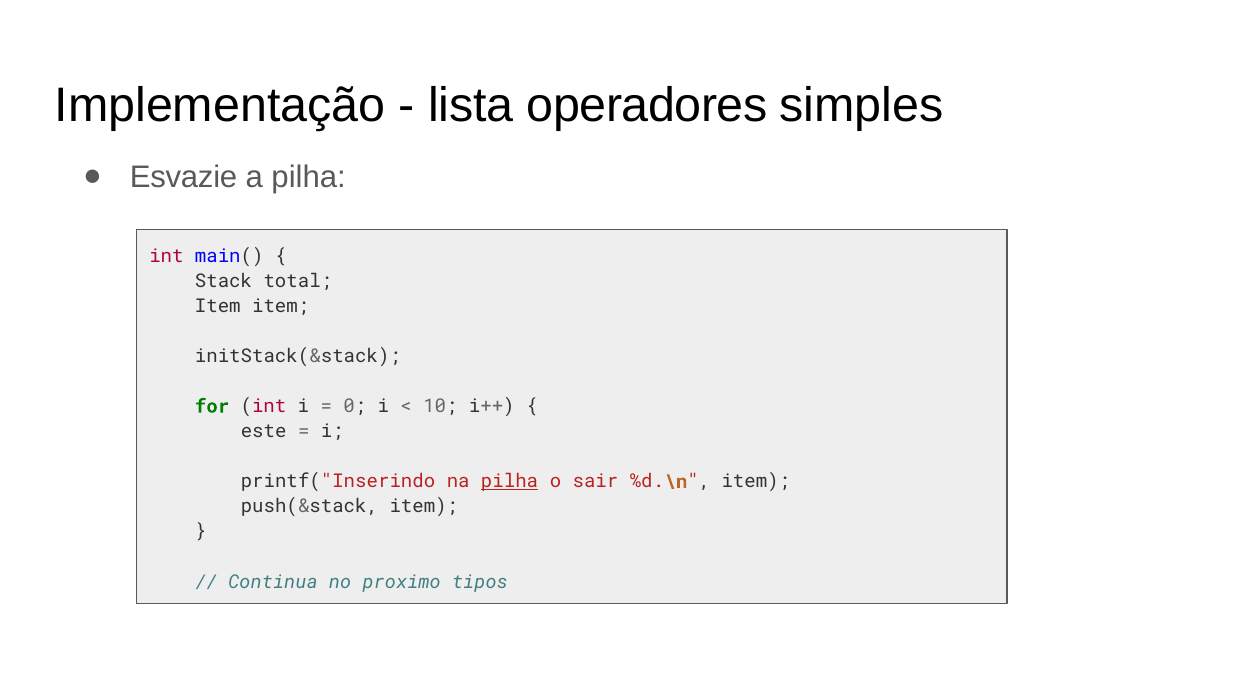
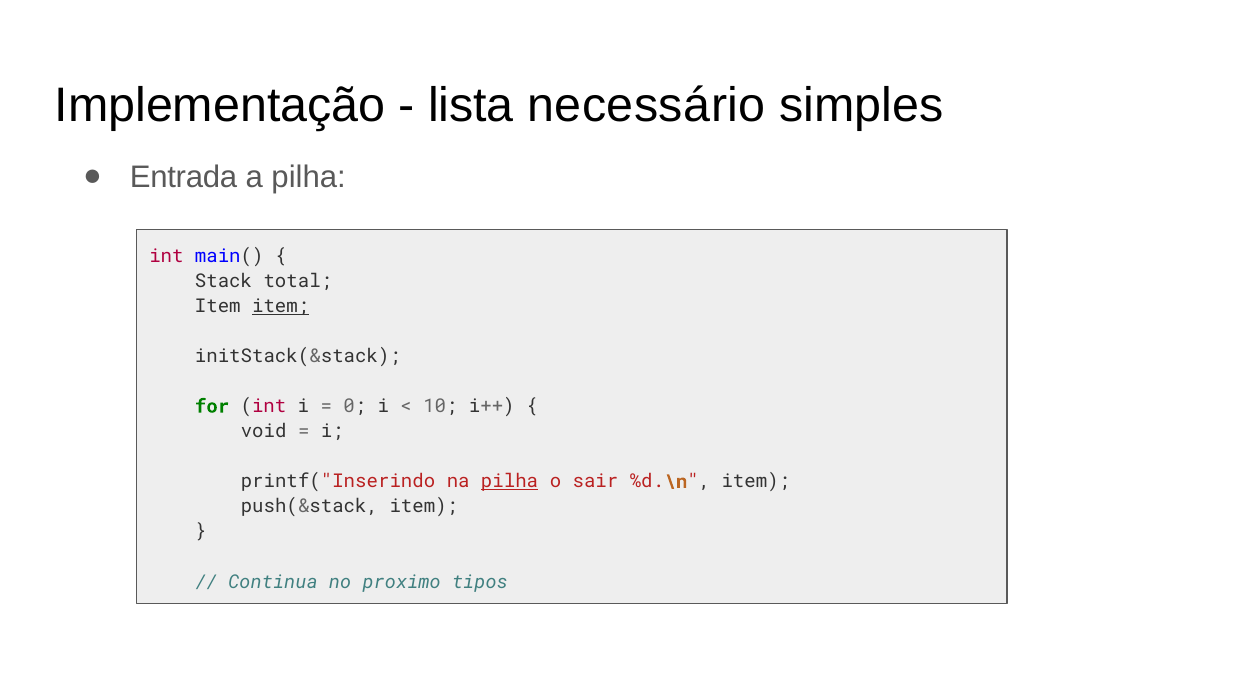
operadores: operadores -> necessário (647, 105)
Esvazie: Esvazie -> Entrada (184, 177)
item underline: none -> present (281, 306)
este: este -> void (264, 432)
